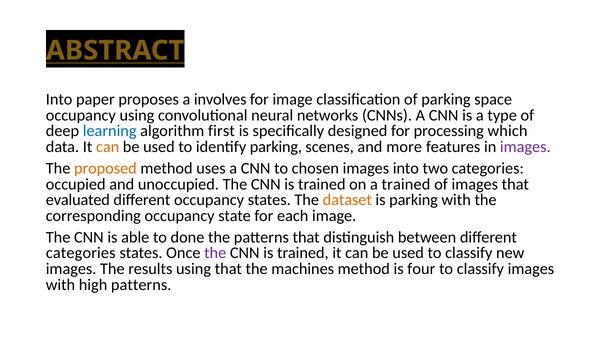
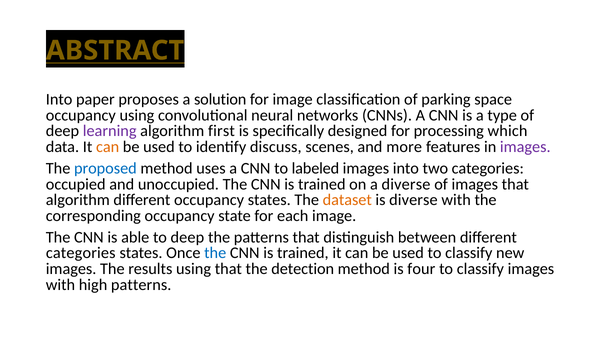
involves: involves -> solution (220, 100)
learning colour: blue -> purple (110, 131)
identify parking: parking -> discuss (276, 147)
proposed colour: orange -> blue (105, 168)
chosen: chosen -> labeled (315, 168)
a trained: trained -> diverse (406, 184)
evaluated: evaluated -> algorithm (78, 200)
is parking: parking -> diverse (413, 200)
to done: done -> deep (187, 237)
the colour: purple -> blue (215, 253)
machines: machines -> detection (303, 269)
